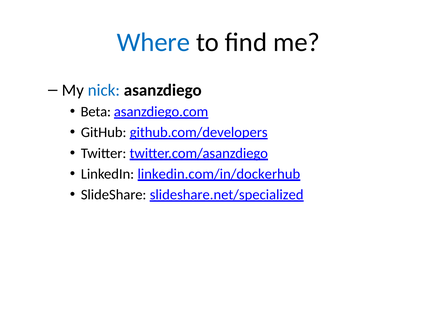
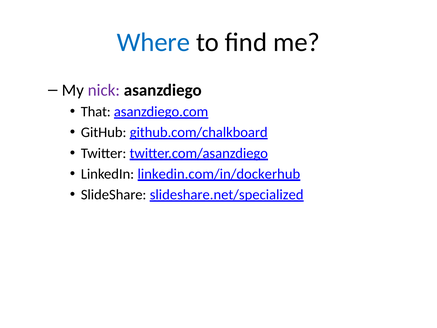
nick colour: blue -> purple (104, 90)
Beta: Beta -> That (96, 112)
github.com/developers: github.com/developers -> github.com/chalkboard (199, 132)
